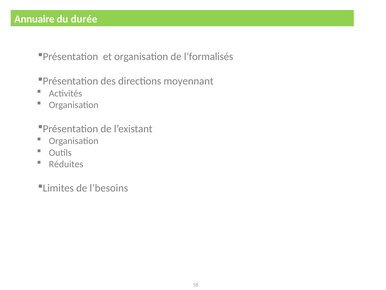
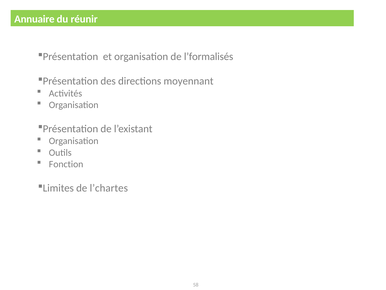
durée: durée -> réunir (84, 19)
Réduites: Réduites -> Fonction (66, 164)
l’besoins: l’besoins -> l’chartes (109, 188)
